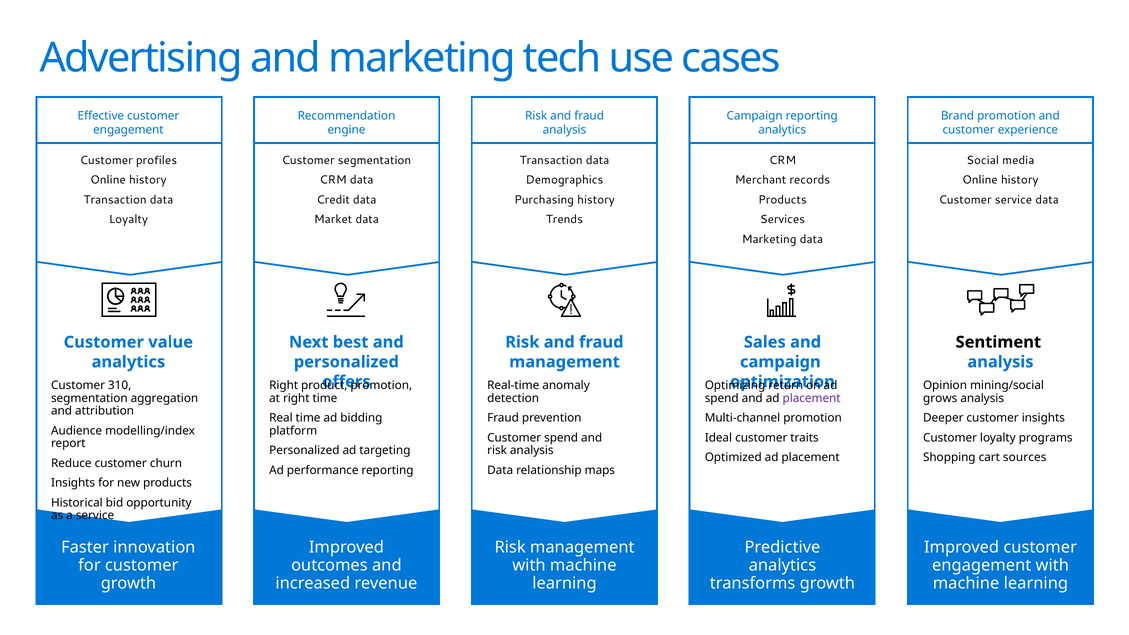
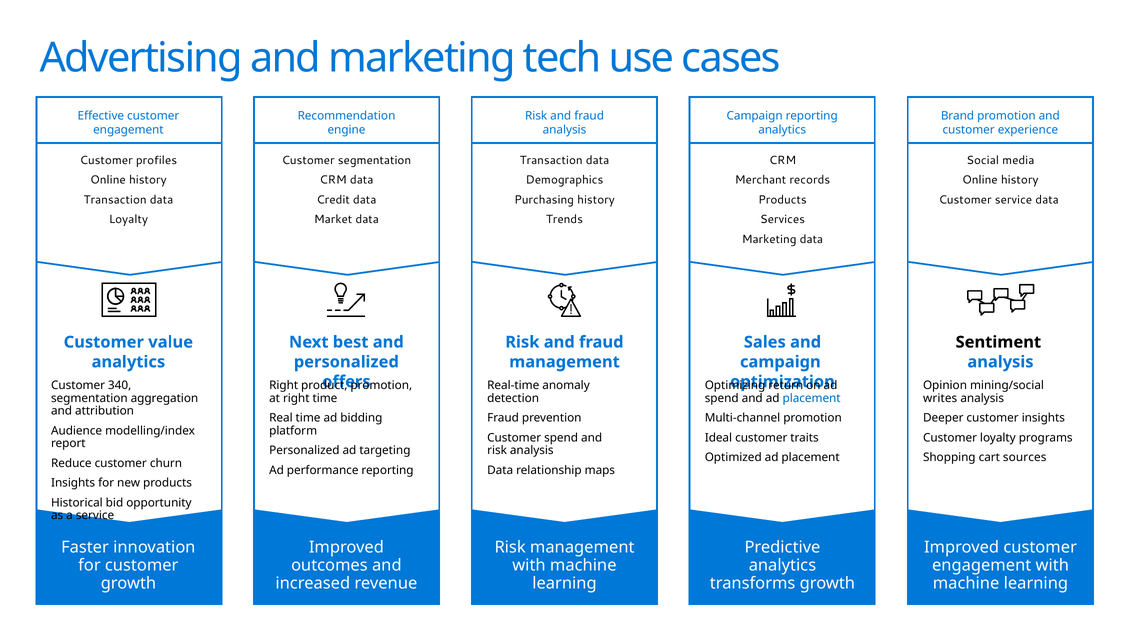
310: 310 -> 340 (120, 385)
placement colour: purple -> blue (812, 398)
grows: grows -> writes (940, 398)
